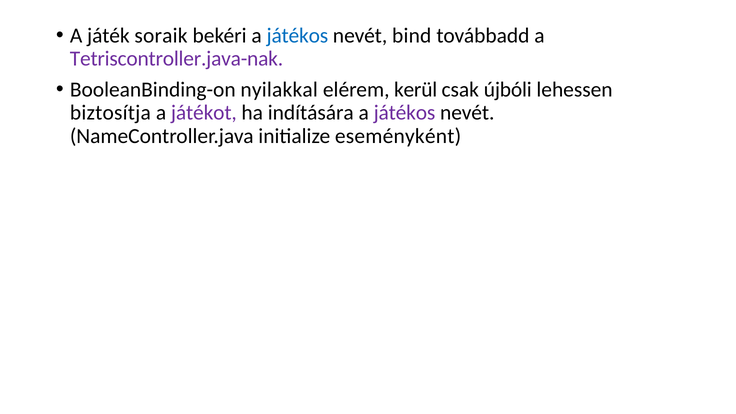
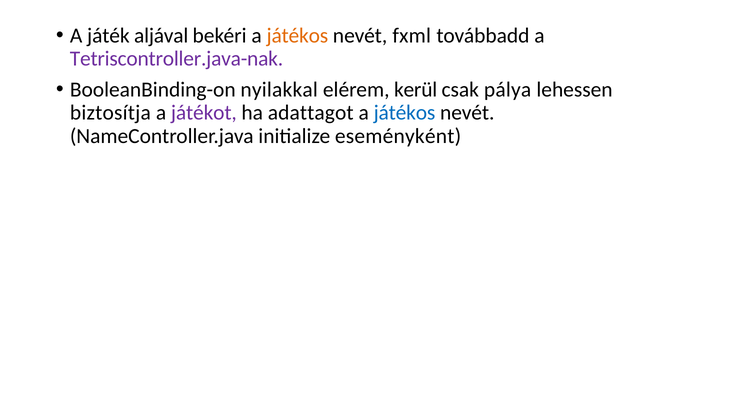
soraik: soraik -> aljával (161, 36)
játékos colour: blue -> orange (297, 36)
bind: bind -> fxml (412, 36)
újbóli: újbóli -> pálya (508, 90)
indítására: indítására -> adattagot (311, 113)
játékos colour: purple -> blue (405, 113)
